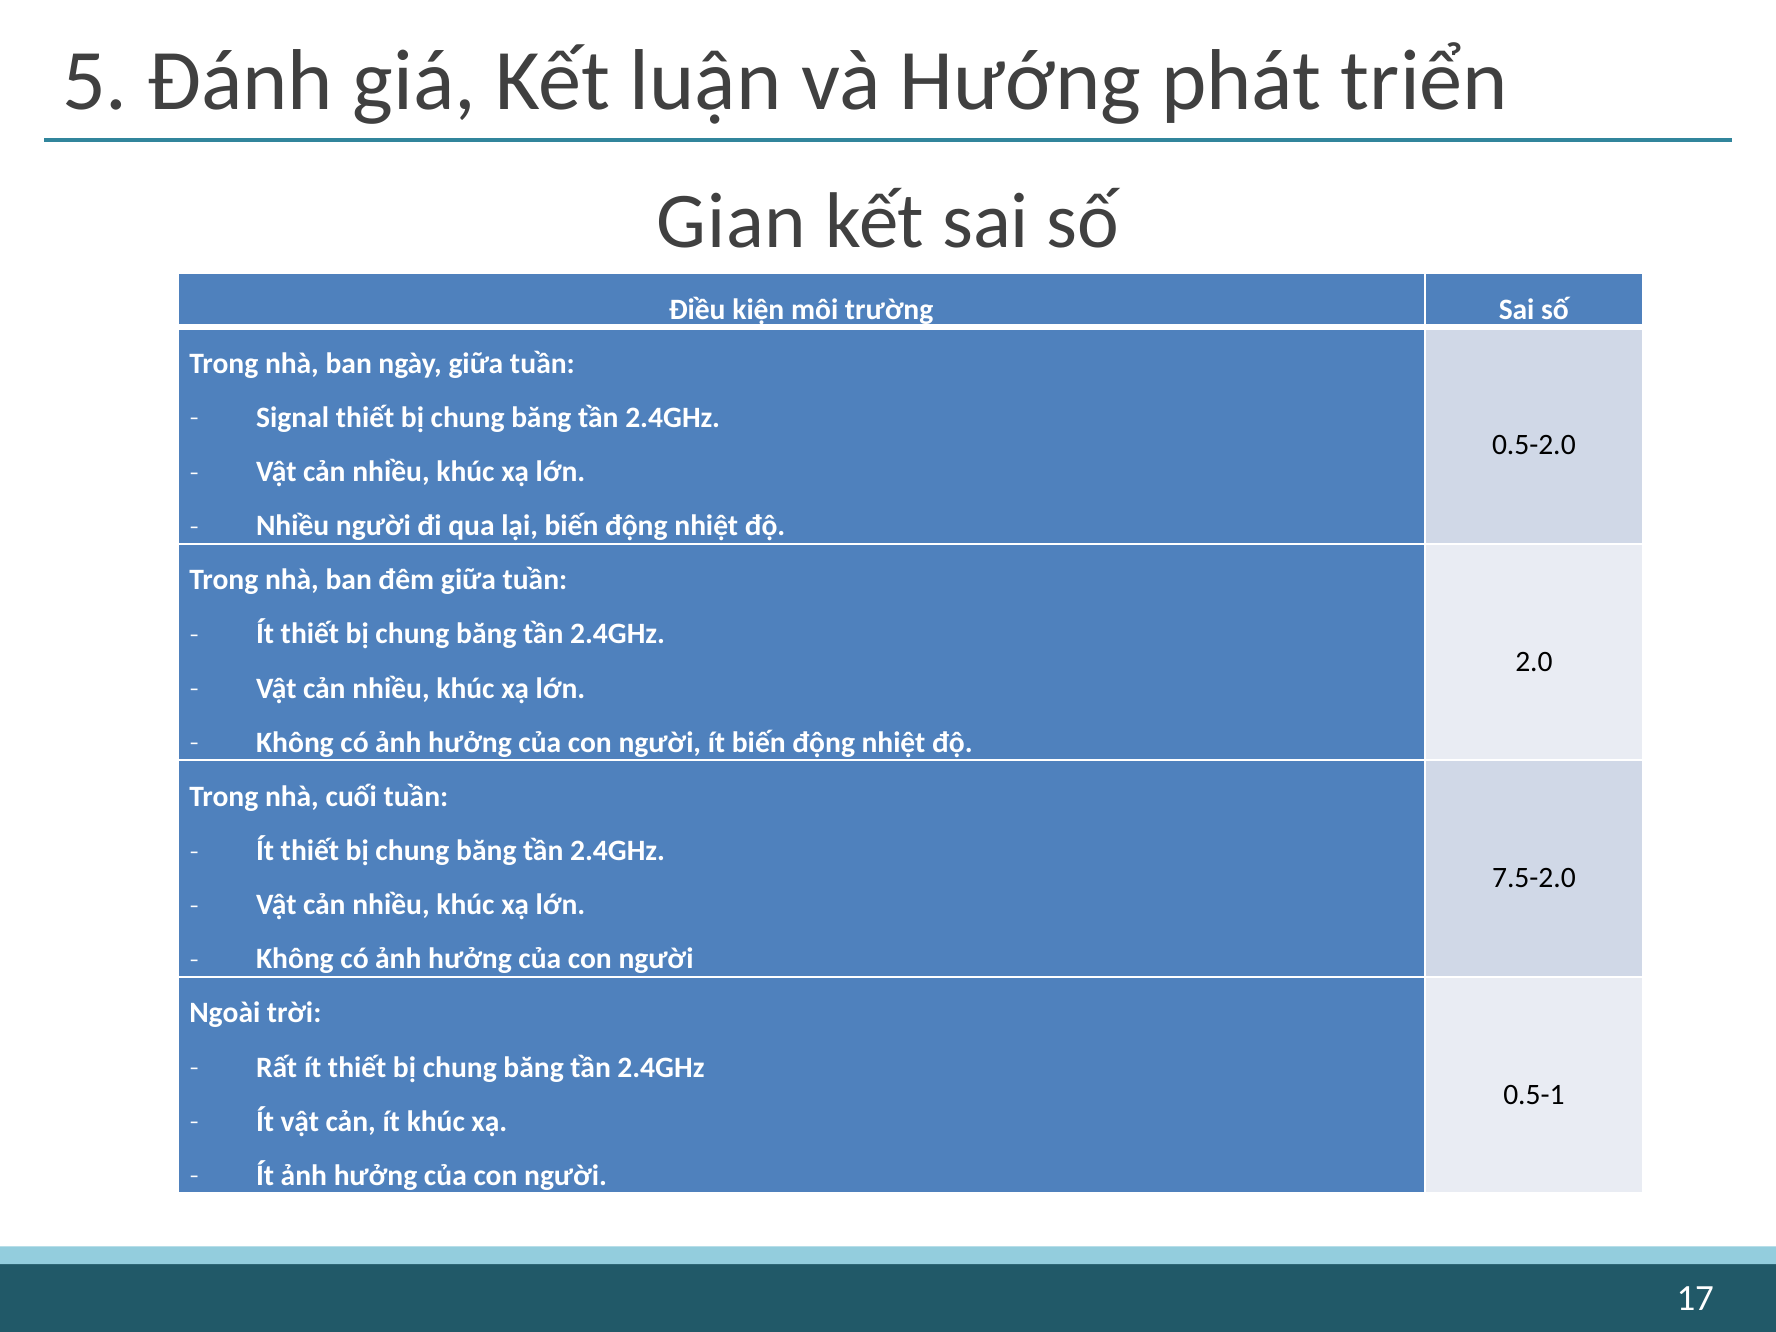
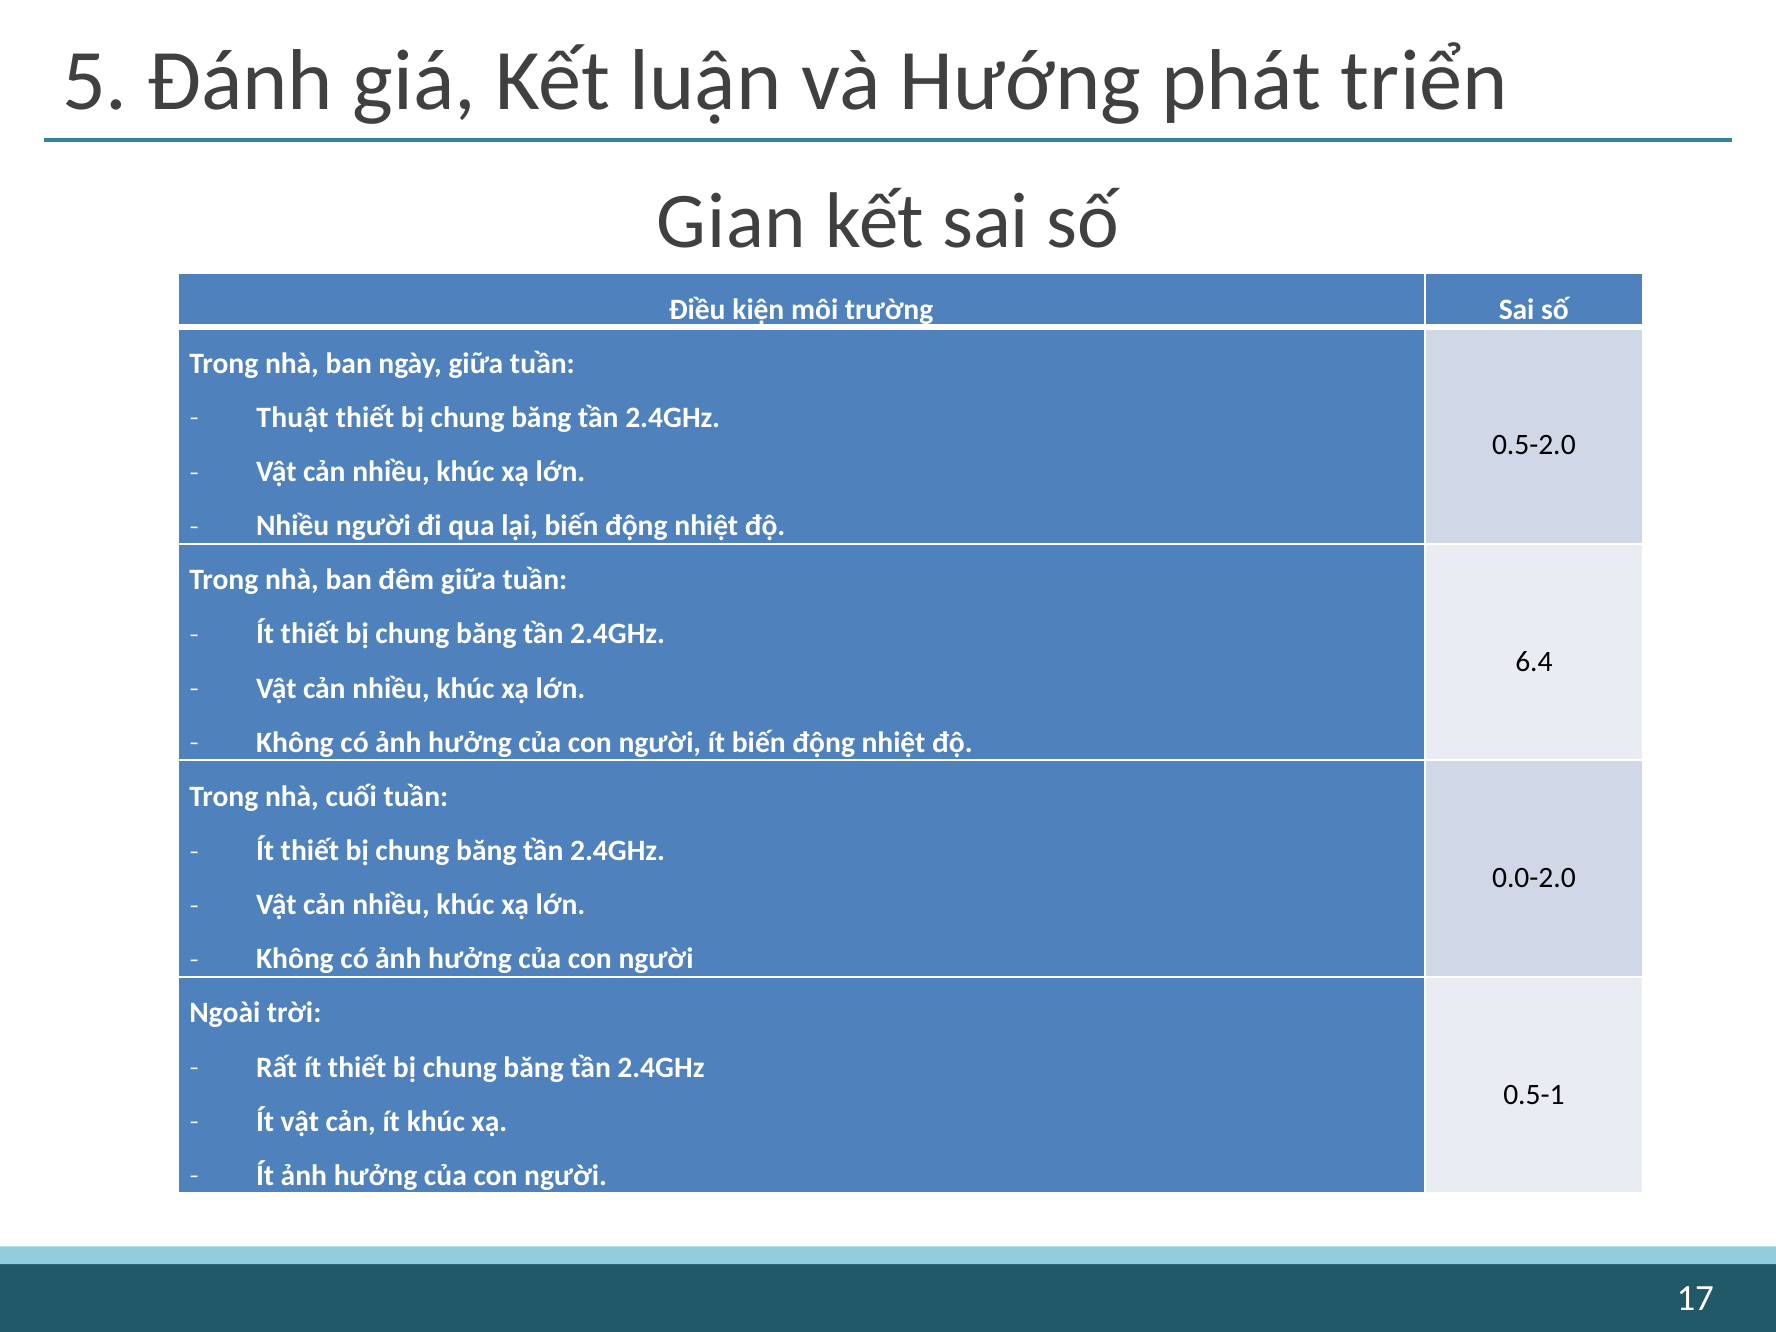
Signal: Signal -> Thuật (293, 418)
2.0: 2.0 -> 6.4 (1534, 661)
7.5-2.0: 7.5-2.0 -> 0.0-2.0 (1534, 878)
